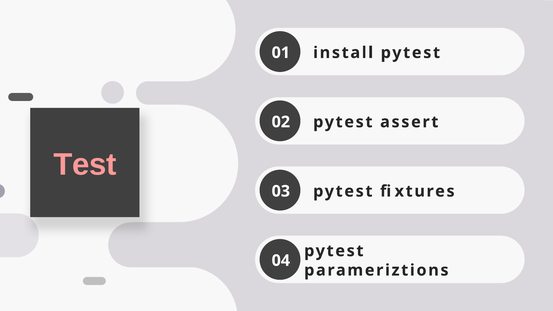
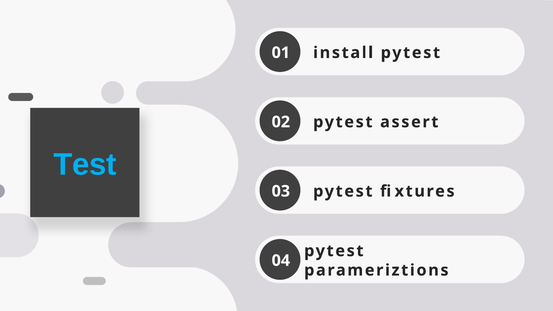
Test colour: pink -> light blue (85, 165)
